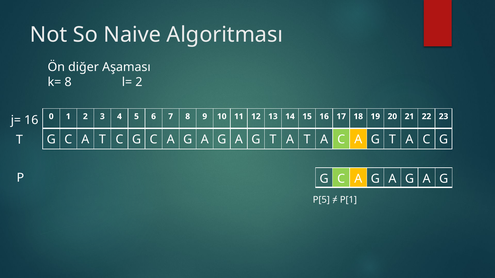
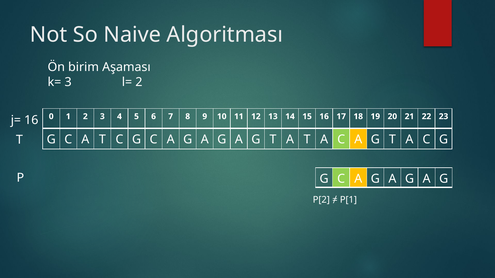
diğer: diğer -> birim (84, 67)
k= 8: 8 -> 3 (68, 82)
P[5: P[5 -> P[2 (321, 200)
